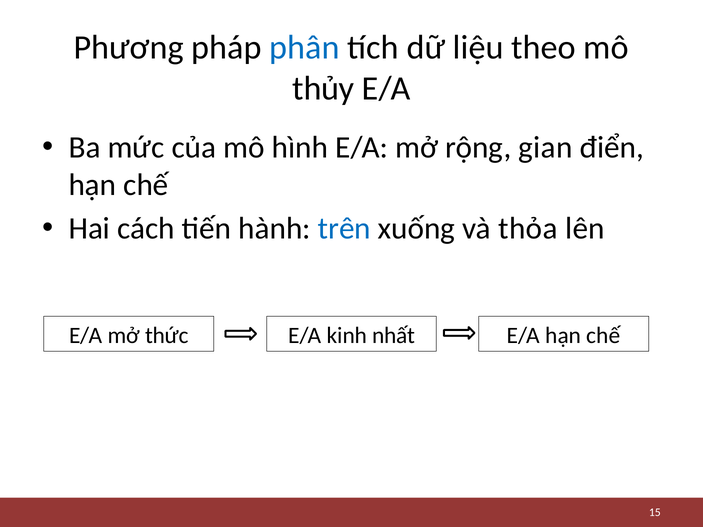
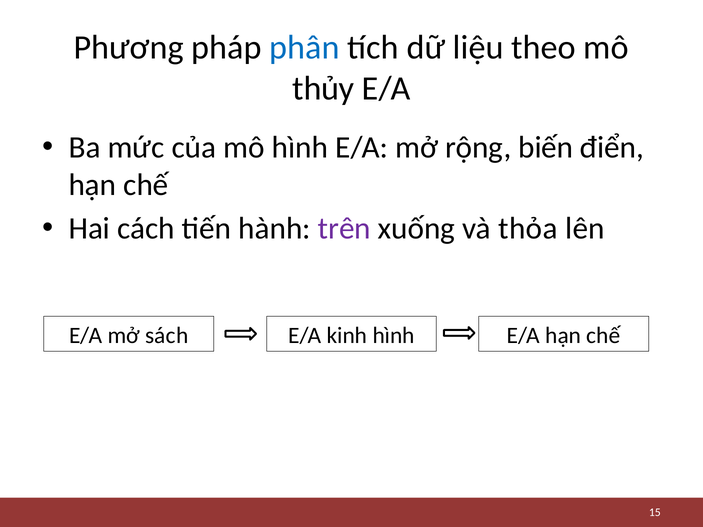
gian: gian -> biến (546, 147)
trên colour: blue -> purple (344, 229)
thức: thức -> sách (167, 335)
kinh nhất: nhất -> hình (394, 335)
